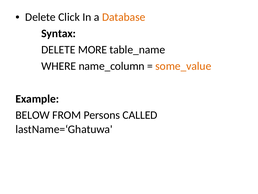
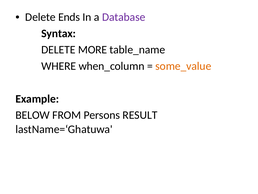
Click: Click -> Ends (69, 17)
Database colour: orange -> purple (124, 17)
name_column: name_column -> when_column (112, 66)
CALLED: CALLED -> RESULT (140, 115)
